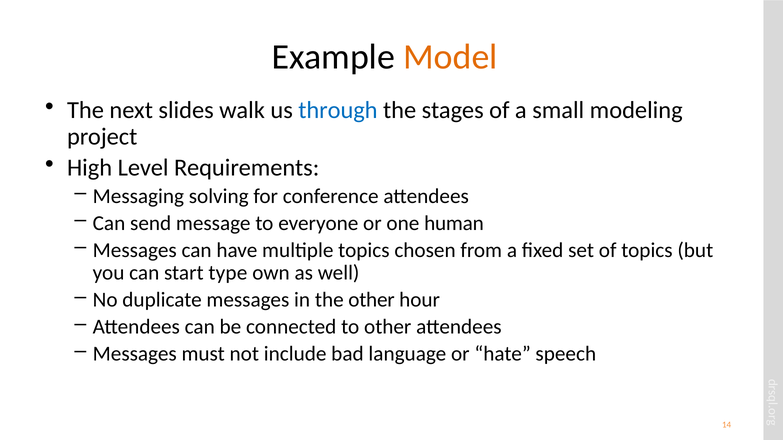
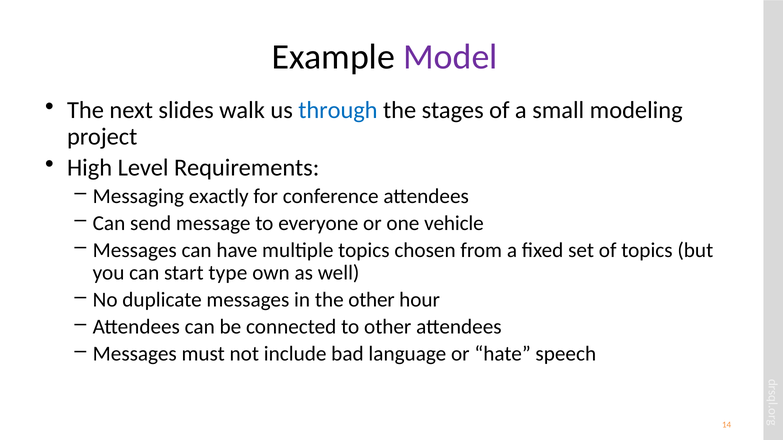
Model colour: orange -> purple (450, 57)
solving: solving -> exactly (219, 196)
human: human -> vehicle (454, 223)
